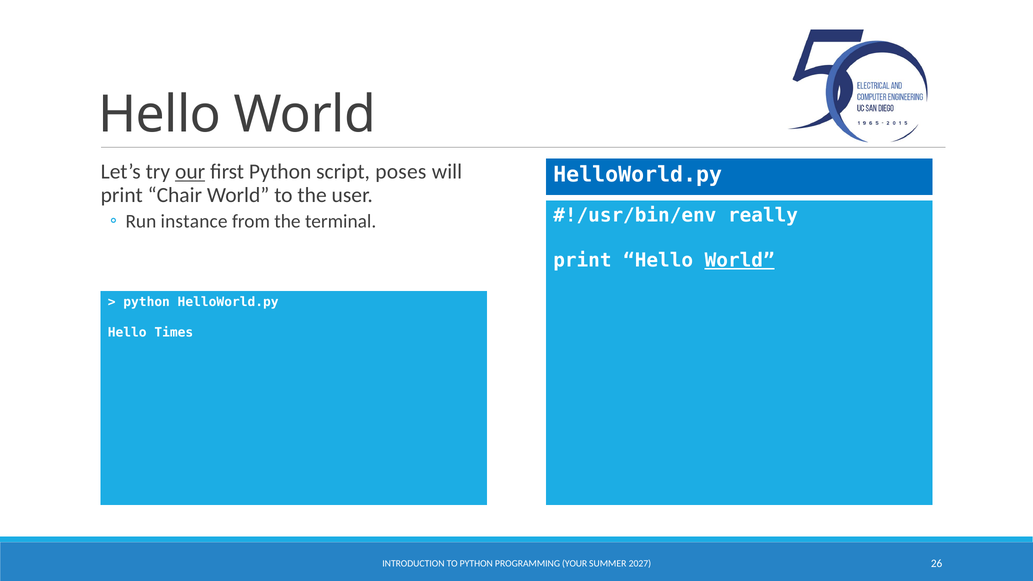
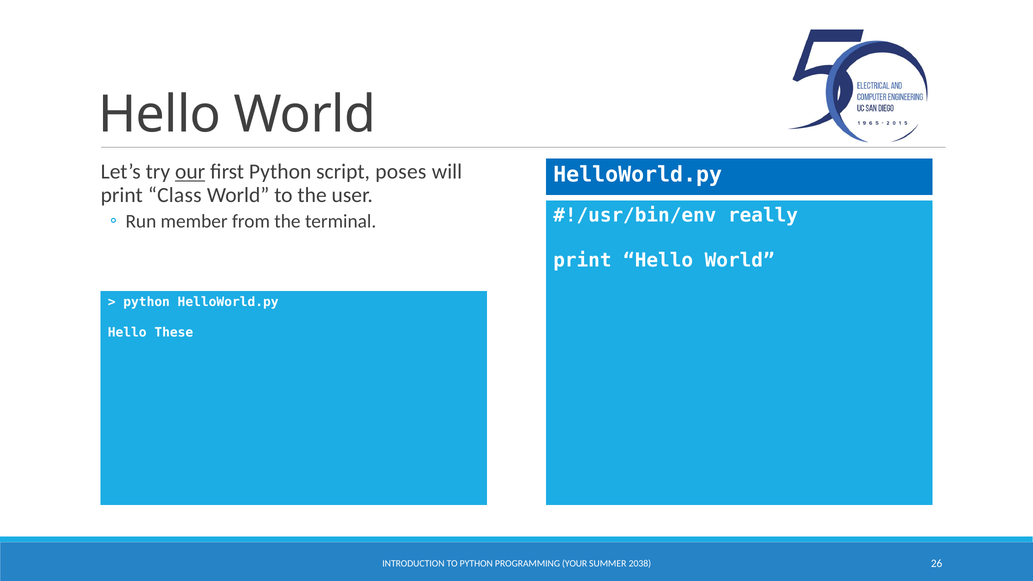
Chair: Chair -> Class (175, 195)
instance: instance -> member (194, 221)
World underline: present -> none (740, 261)
Times: Times -> These (174, 332)
2027: 2027 -> 2038 (640, 563)
